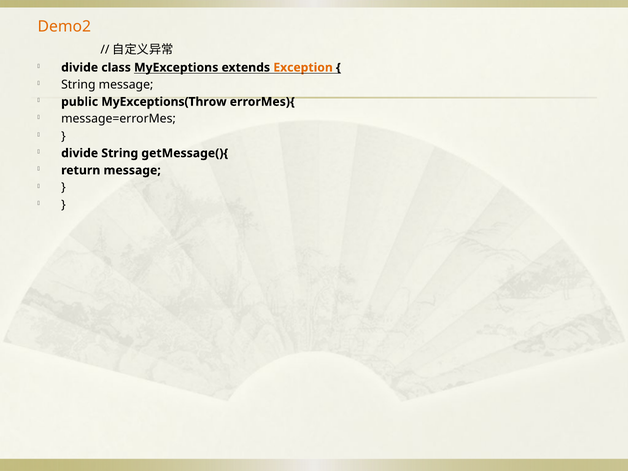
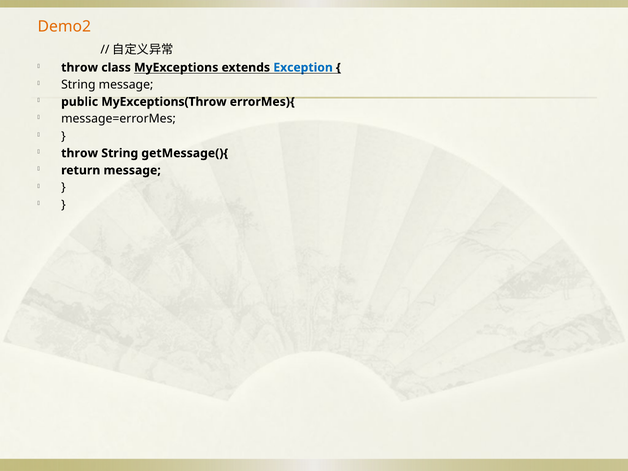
divide: divide -> throw (80, 68)
Exception colour: orange -> blue (303, 68)
divide: divide -> throw (80, 153)
